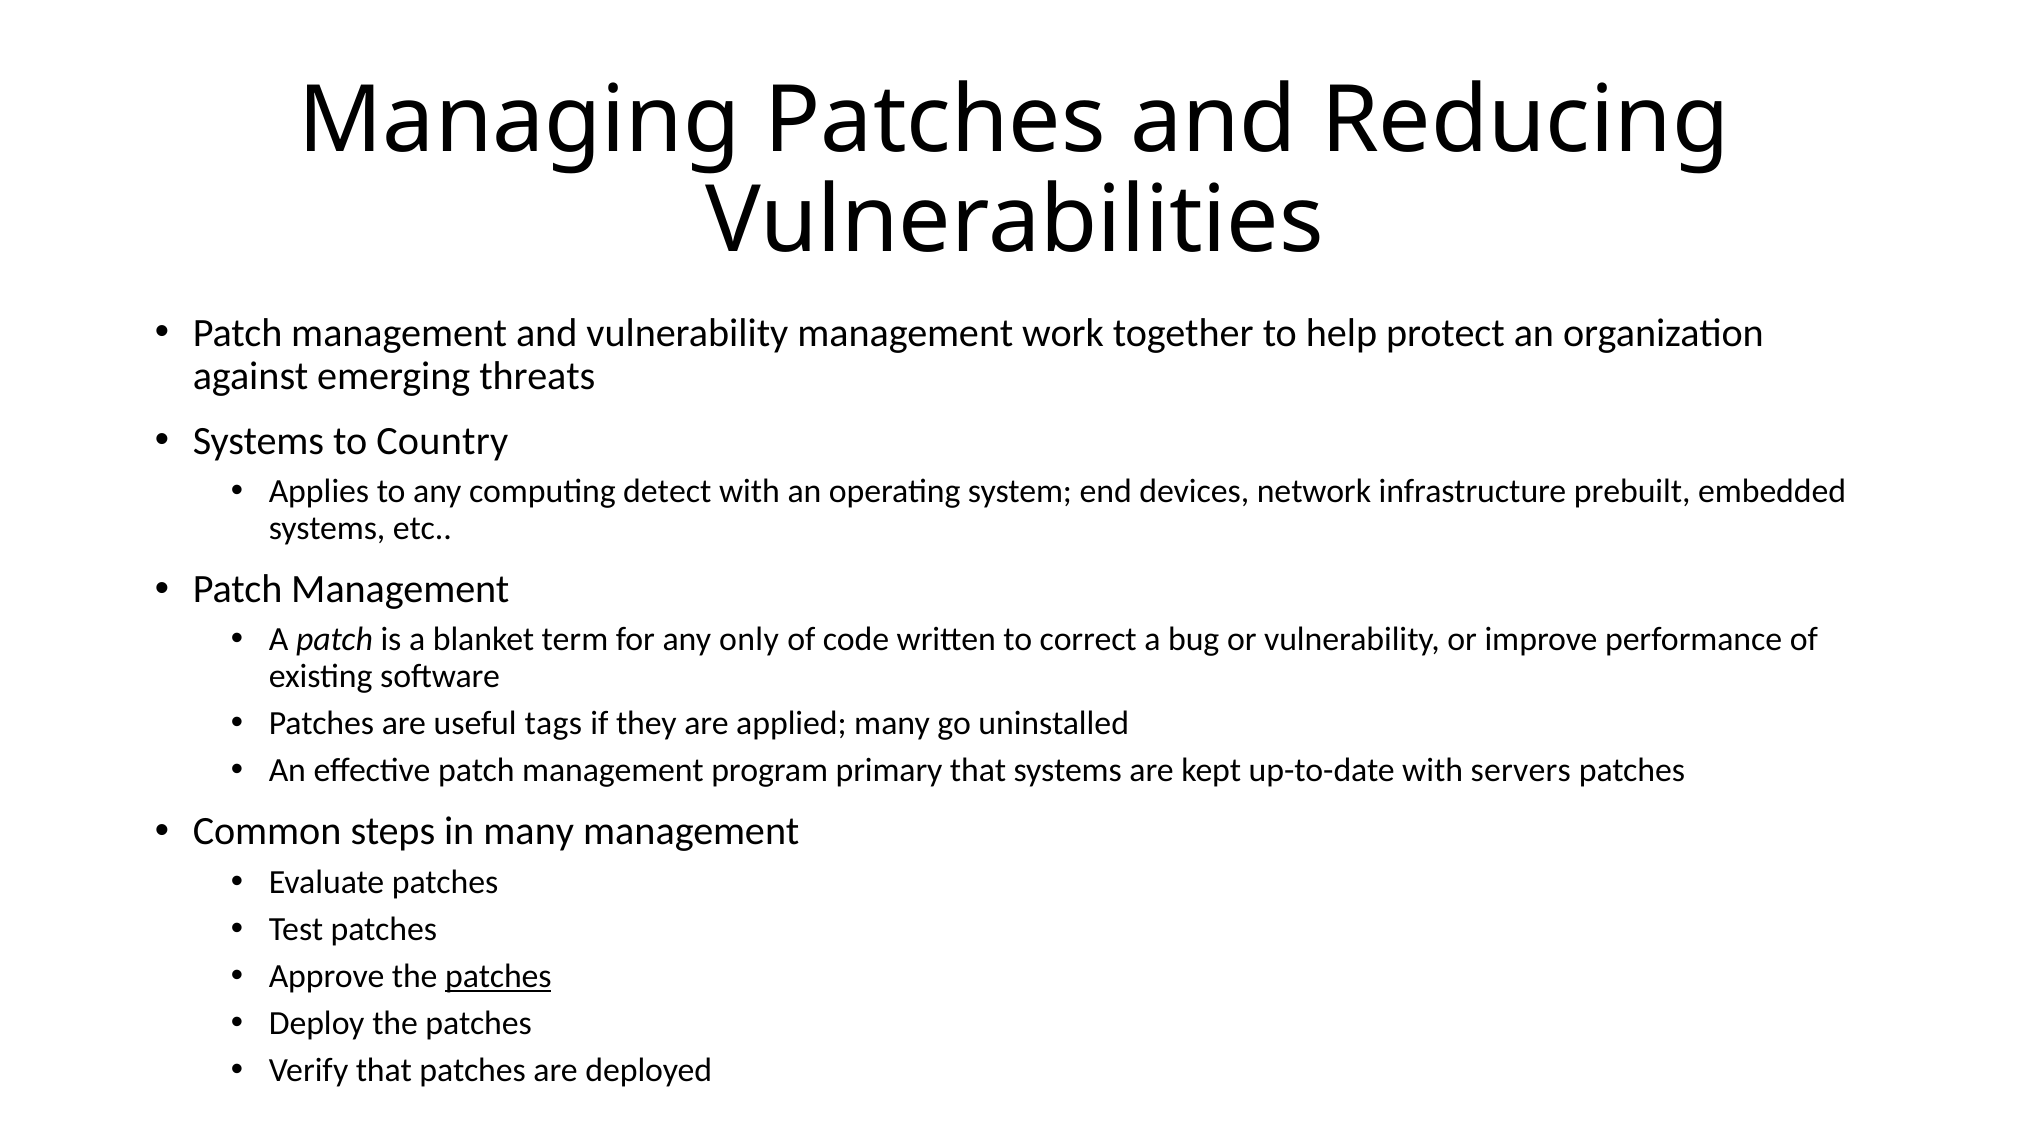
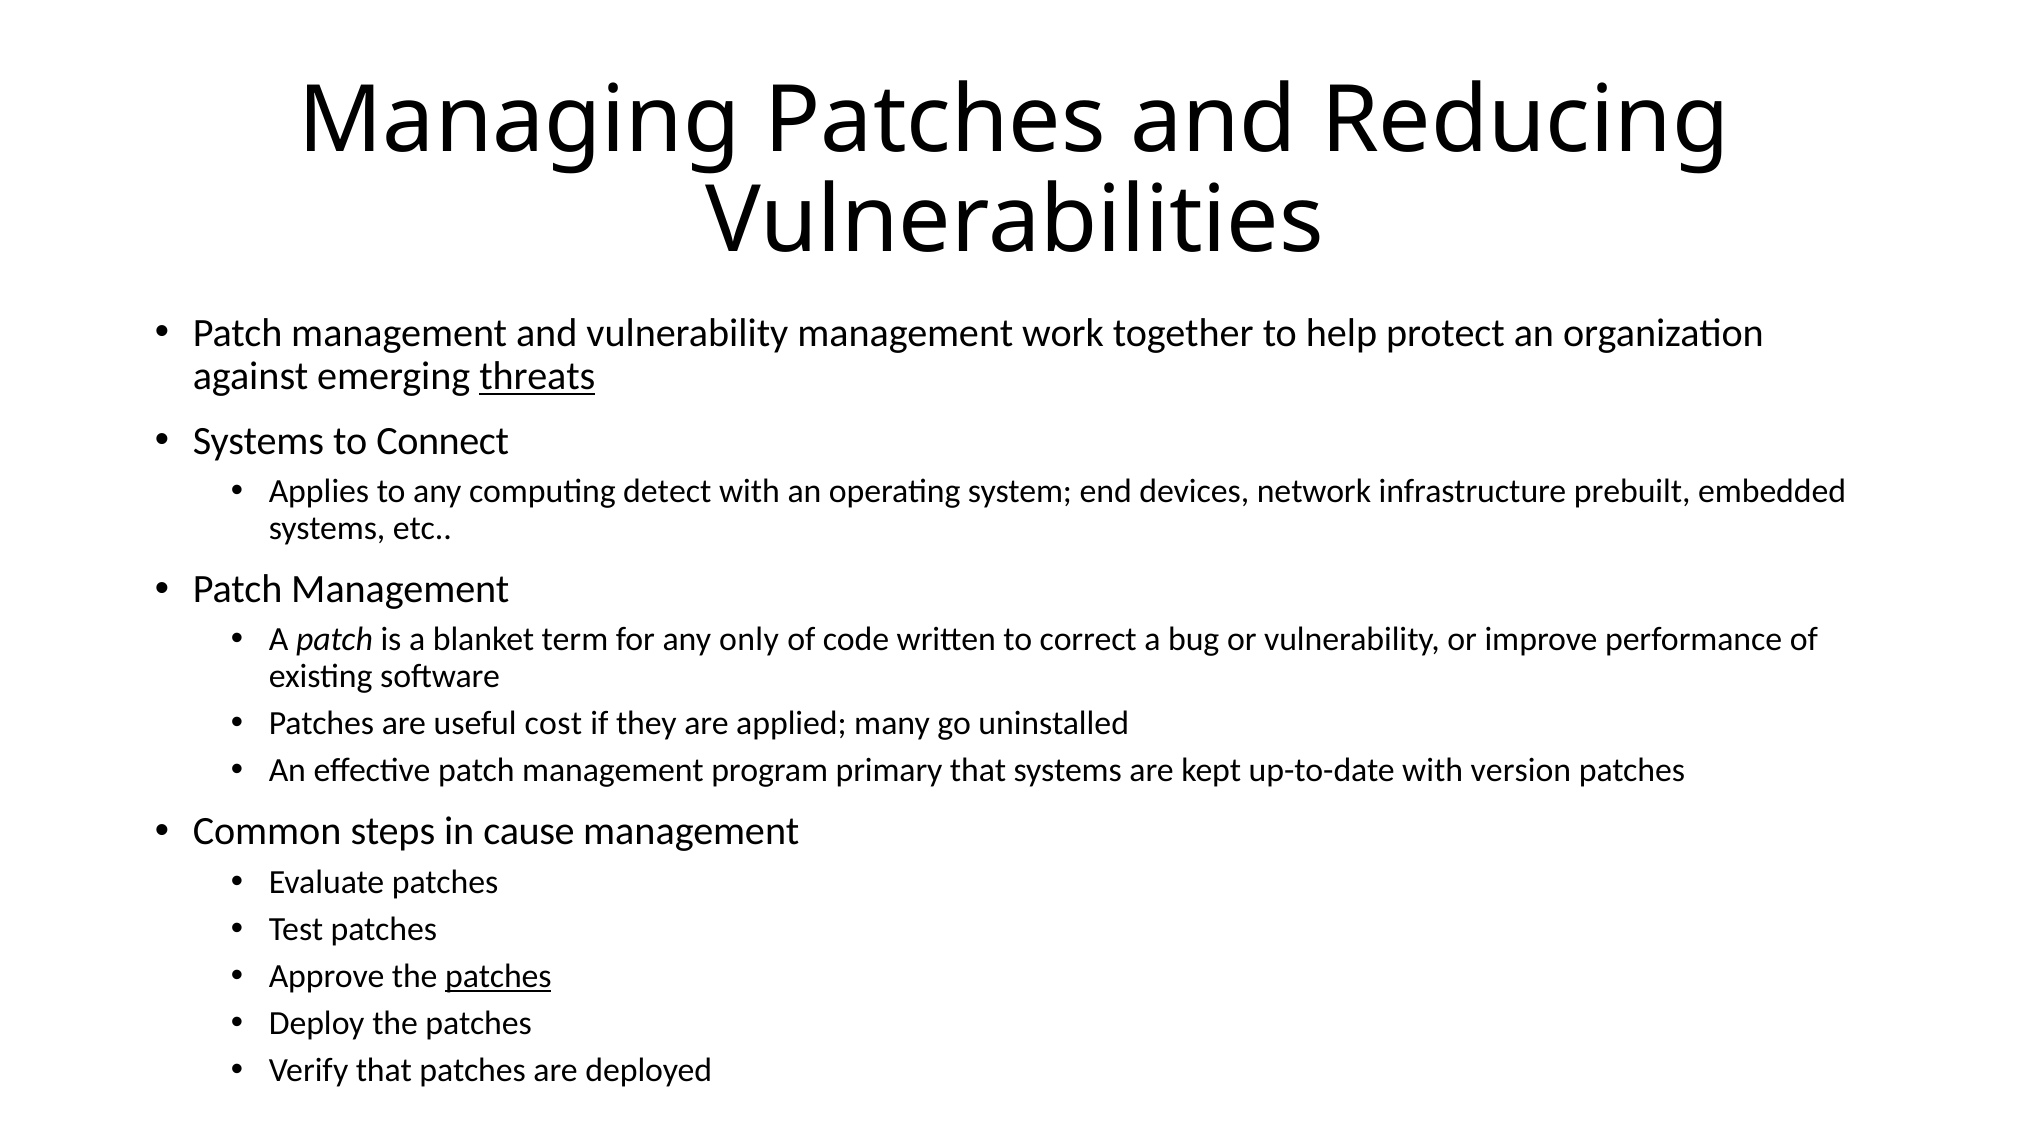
threats underline: none -> present (537, 376)
Country: Country -> Connect (443, 441)
tags: tags -> cost (553, 723)
servers: servers -> version (1521, 770)
in many: many -> cause (529, 831)
